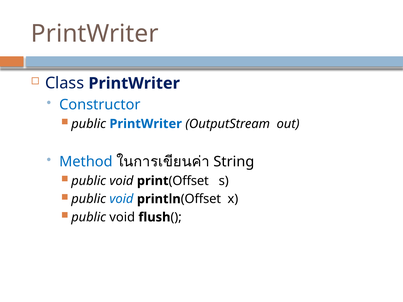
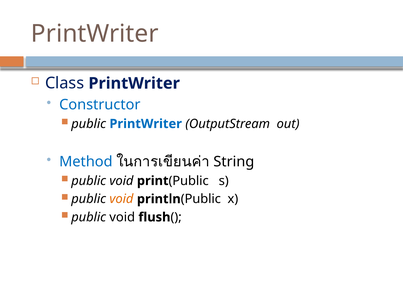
Offset: Offset -> Public (189, 181)
void colour: blue -> orange (121, 199)
Offset: Offset -> Public (201, 199)
